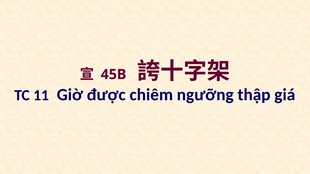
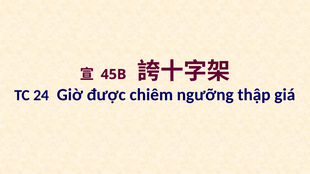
11: 11 -> 24 (41, 96)
